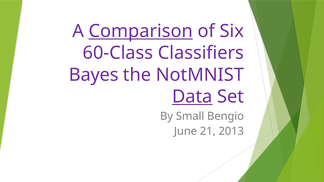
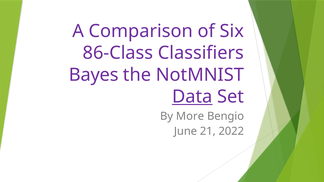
Comparison underline: present -> none (141, 31)
60-Class: 60-Class -> 86-Class (118, 53)
Small: Small -> More (190, 116)
2013: 2013 -> 2022 (231, 131)
